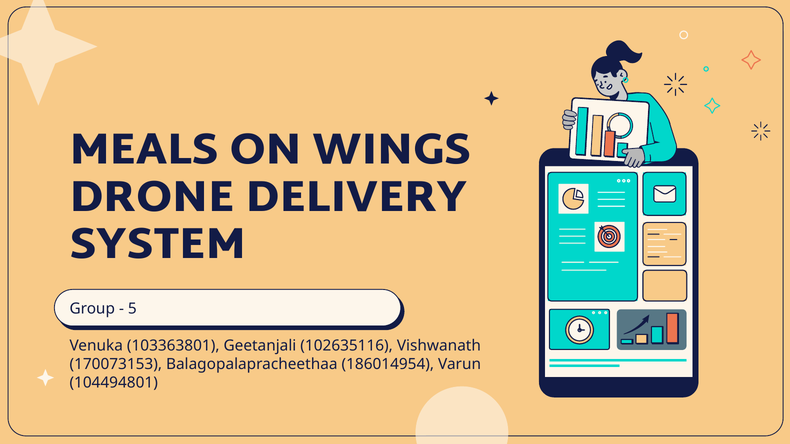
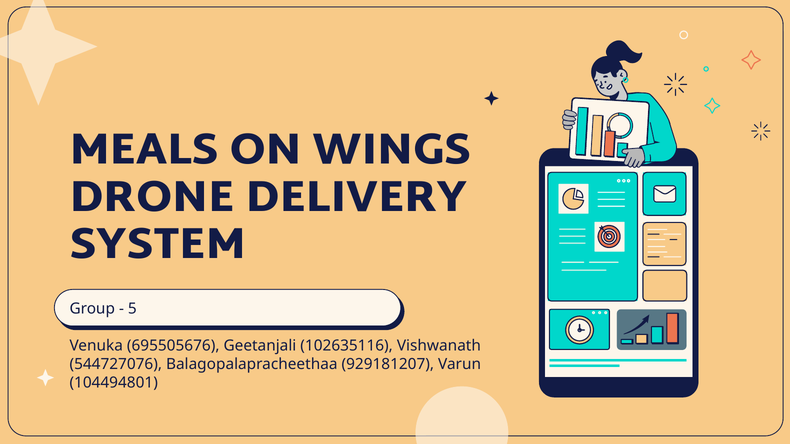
103363801: 103363801 -> 695505676 (173, 346)
170073153: 170073153 -> 544727076 (116, 364)
186014954: 186014954 -> 929181207 (388, 364)
